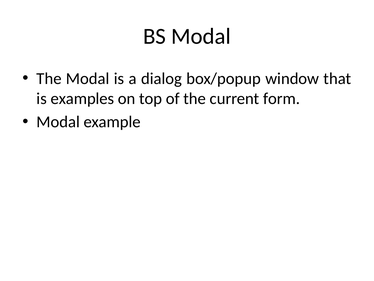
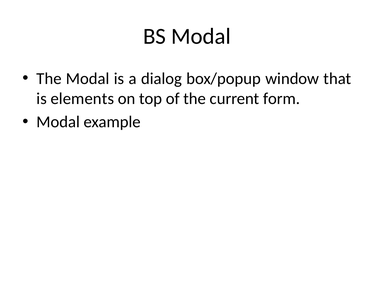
examples: examples -> elements (82, 98)
